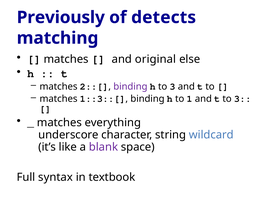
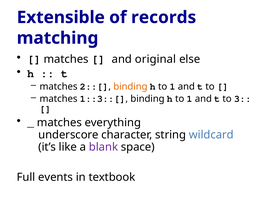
Previously: Previously -> Extensible (61, 17)
detects: detects -> records (164, 17)
binding colour: purple -> orange (130, 86)
3: 3 -> 1 (173, 86)
syntax: syntax -> events (56, 177)
